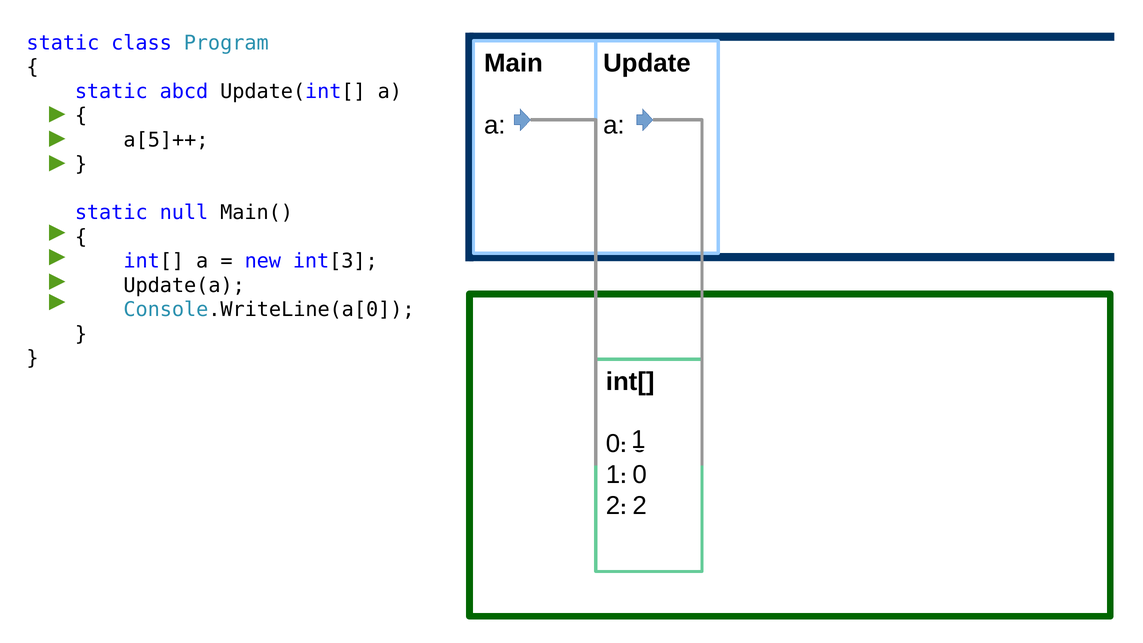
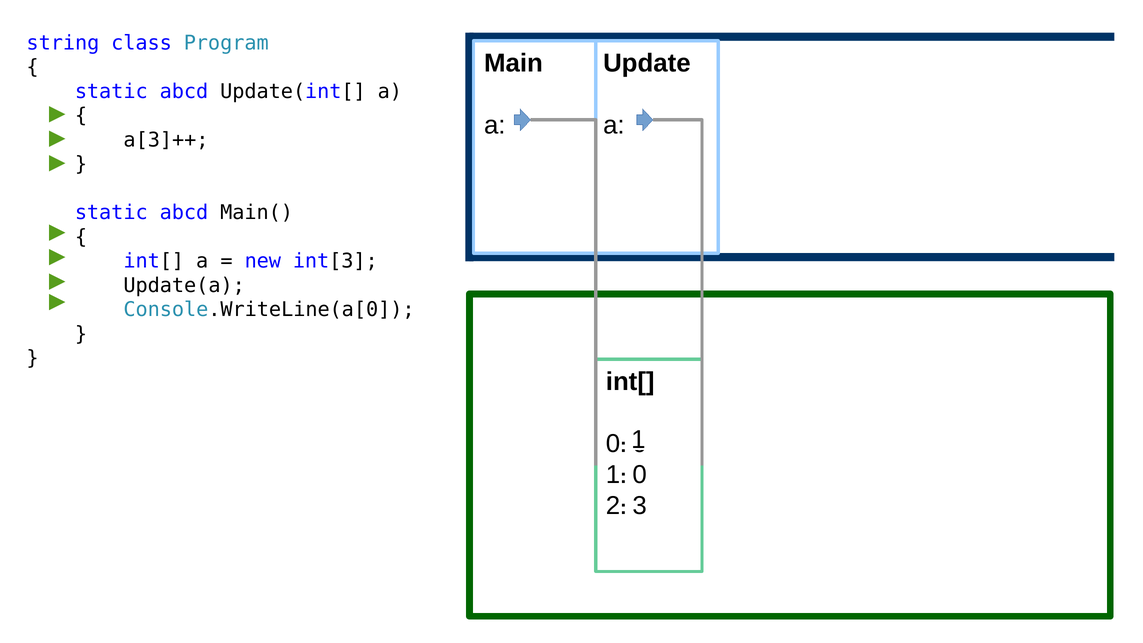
static: static -> string (63, 43)
a[5]++: a[5]++ -> a[3]++ (166, 140)
null: null -> abcd (184, 213)
2: 2 -> 3 (640, 506)
